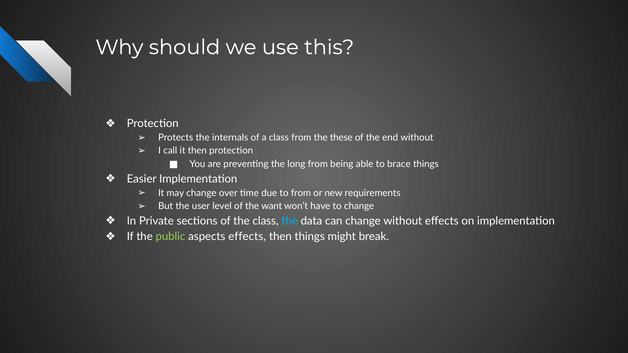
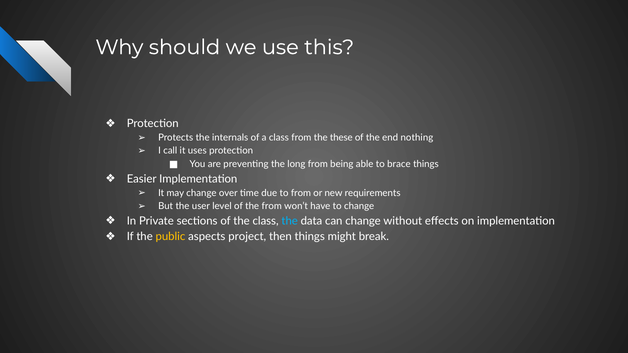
end without: without -> nothing (417, 138)
it then: then -> uses (197, 151)
the want: want -> from (272, 206)
public colour: light green -> yellow (170, 237)
aspects effects: effects -> project (247, 237)
